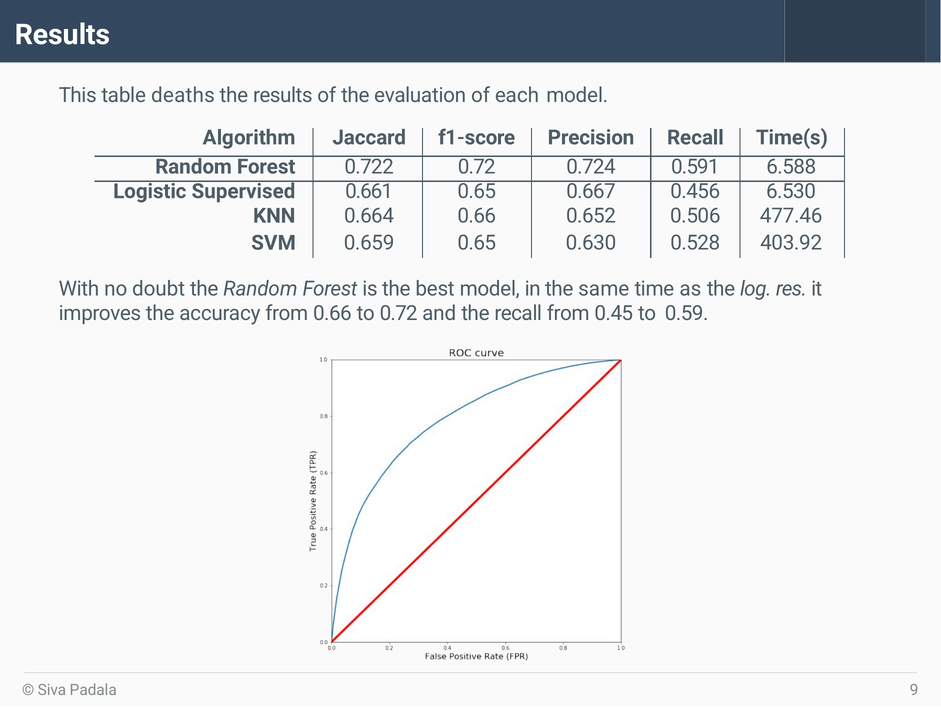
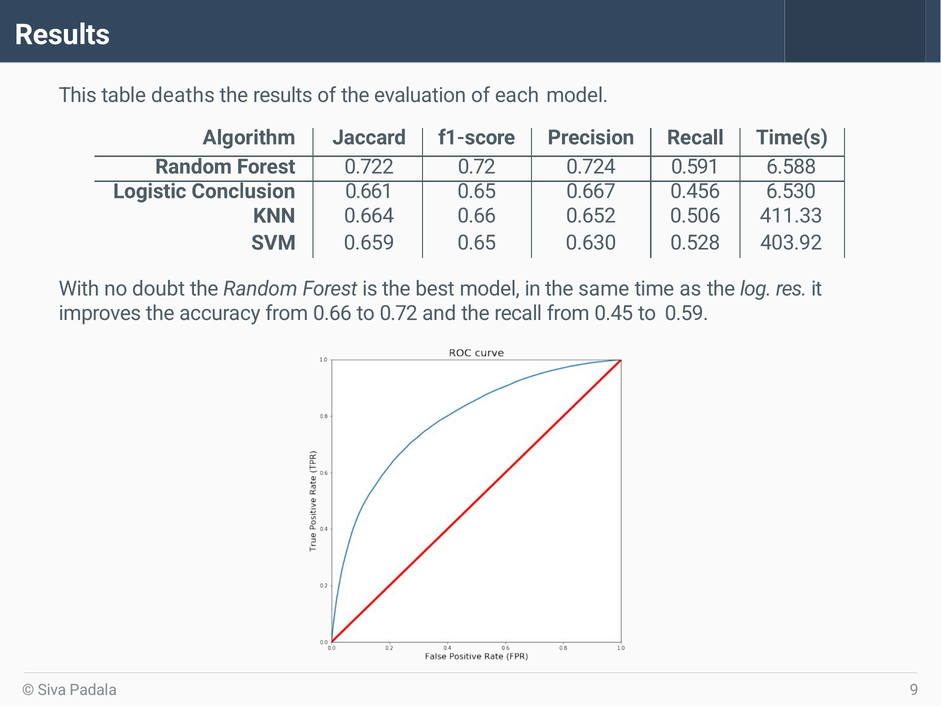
Supervised: Supervised -> Conclusion (243, 191)
477.46: 477.46 -> 411.33 (791, 216)
